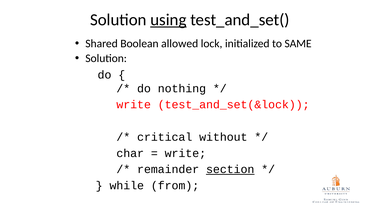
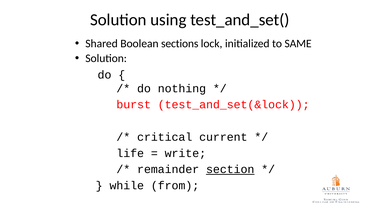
using underline: present -> none (168, 20)
allowed: allowed -> sections (180, 44)
write: write -> burst (134, 105)
without: without -> current (223, 137)
char: char -> life (130, 153)
